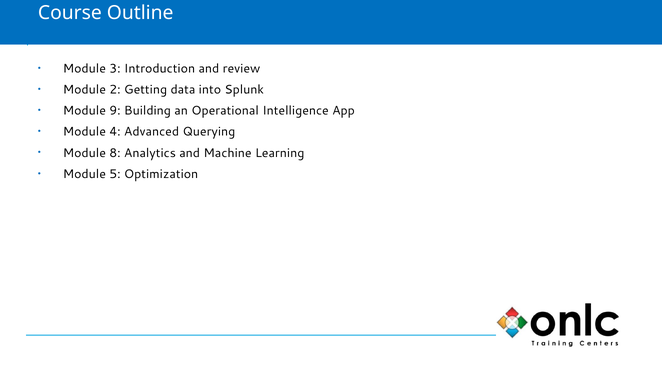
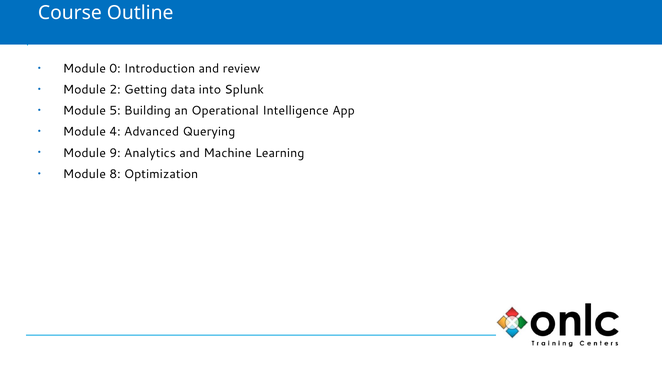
3: 3 -> 0 (115, 69)
9: 9 -> 5 (115, 111)
8: 8 -> 9 (115, 153)
5: 5 -> 8 (115, 174)
